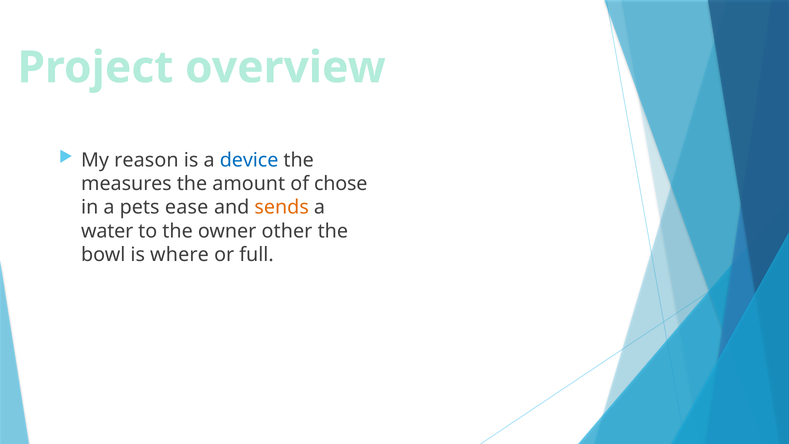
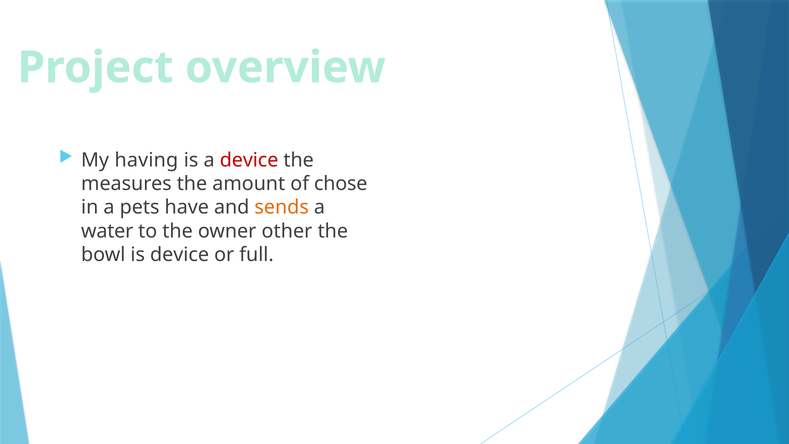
reason: reason -> having (146, 160)
device colour: blue -> red (249, 160)
ease: ease -> have (187, 207)
is where: where -> device (180, 255)
